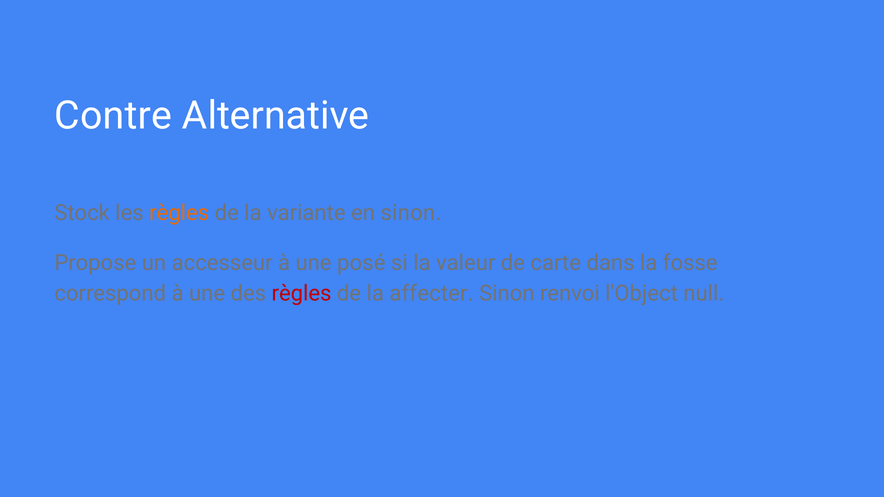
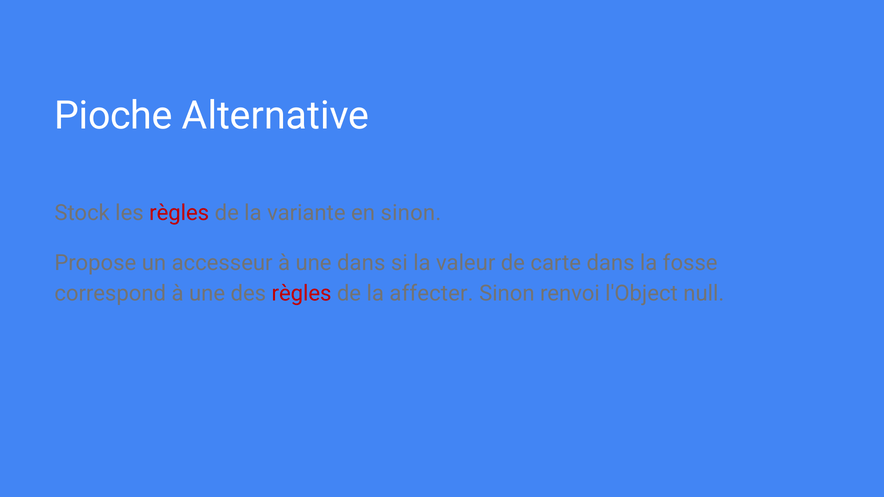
Contre: Contre -> Pioche (114, 116)
règles colour: orange -> red (179, 213)
une posé: posé -> dans (361, 263)
